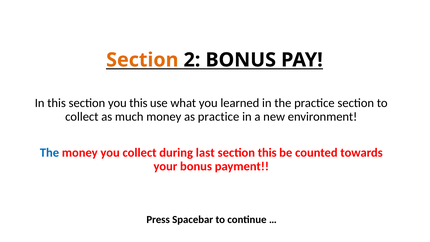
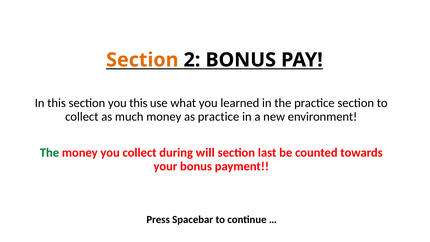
The colour: blue -> green (49, 153)
last: last -> will (205, 153)
section this: this -> last (267, 153)
